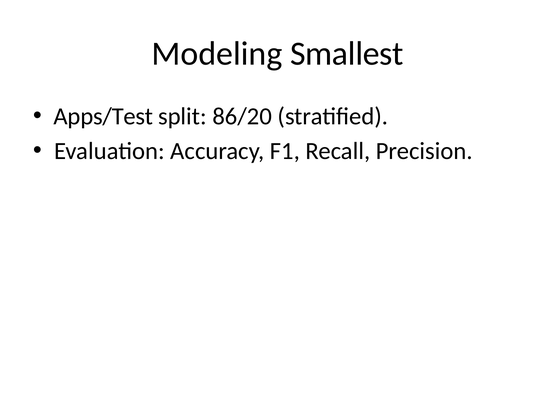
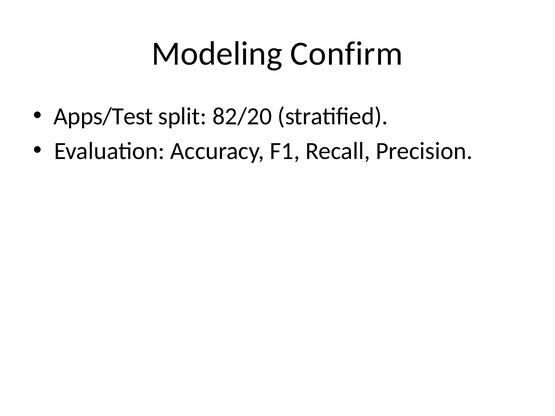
Smallest: Smallest -> Confirm (346, 54)
86/20: 86/20 -> 82/20 (242, 116)
